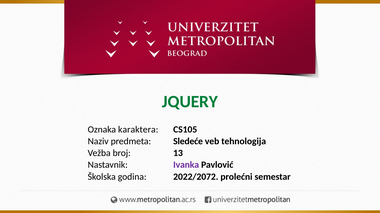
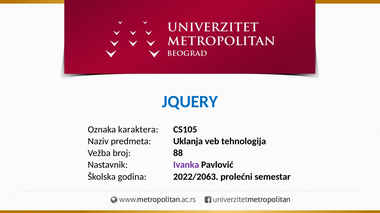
JQUERY colour: green -> blue (190, 102)
Sledeće: Sledeće -> Uklanja (188, 142)
13: 13 -> 88 (178, 154)
2022/2072: 2022/2072 -> 2022/2063 (196, 177)
